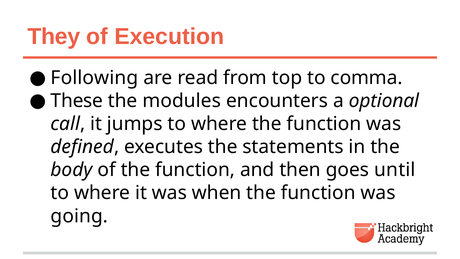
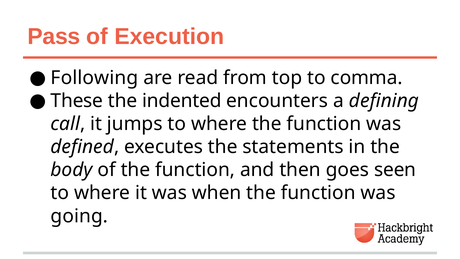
They: They -> Pass (54, 37)
modules: modules -> indented (182, 101)
optional: optional -> defining (384, 101)
until: until -> seen (395, 170)
